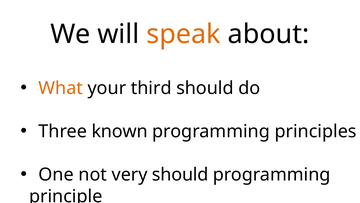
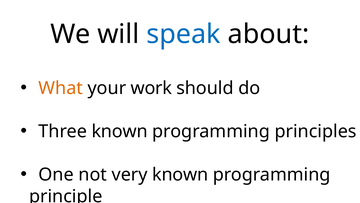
speak colour: orange -> blue (184, 34)
third: third -> work (151, 88)
very should: should -> known (180, 174)
